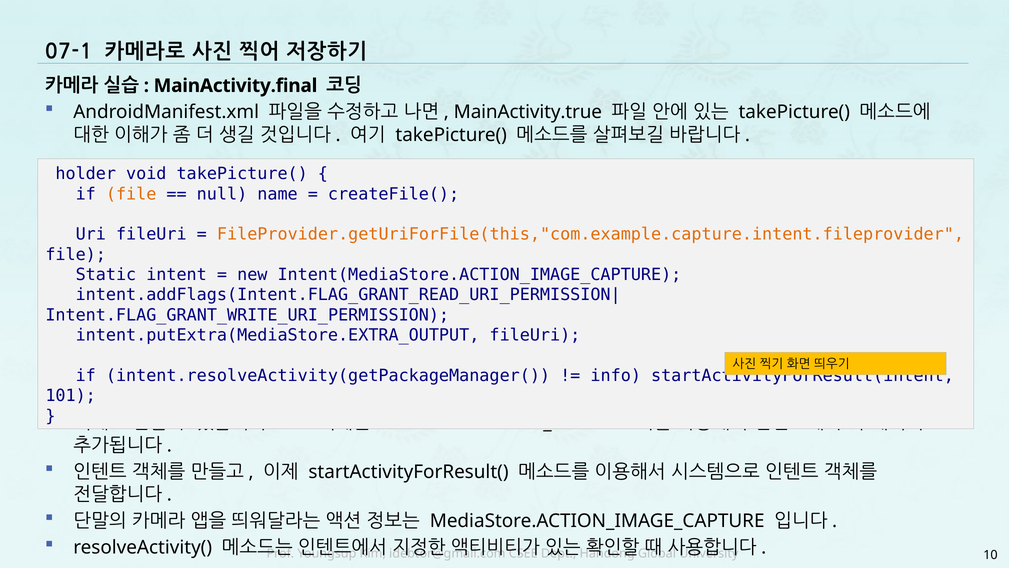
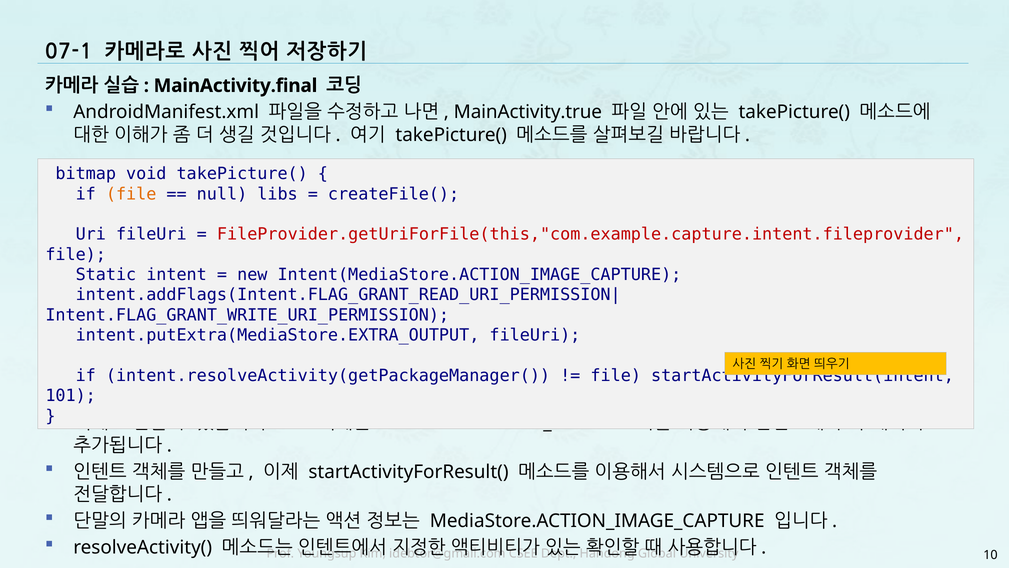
holder: holder -> bitmap (86, 174)
name: name -> libs (278, 194)
FileProvider.getUriForFile(this,"com.example.capture.intent.fileprovider colour: orange -> red (591, 234)
info: info -> file (616, 375)
